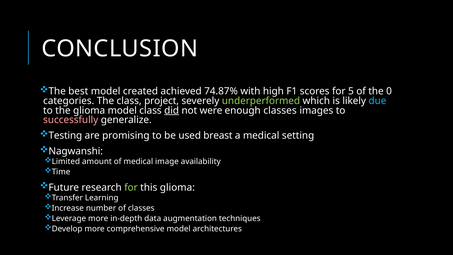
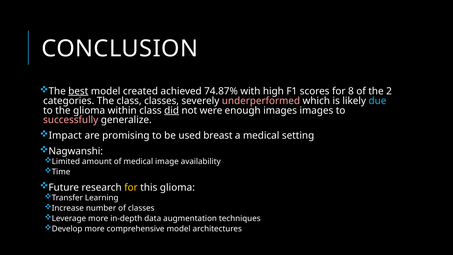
best underline: none -> present (78, 91)
5: 5 -> 8 (351, 91)
0: 0 -> 2 (389, 91)
class project: project -> classes (162, 101)
underperformed colour: light green -> pink (261, 101)
glioma model: model -> within (122, 110)
enough classes: classes -> images (280, 110)
Testing: Testing -> Impact (65, 136)
for colour: light green -> yellow (131, 187)
